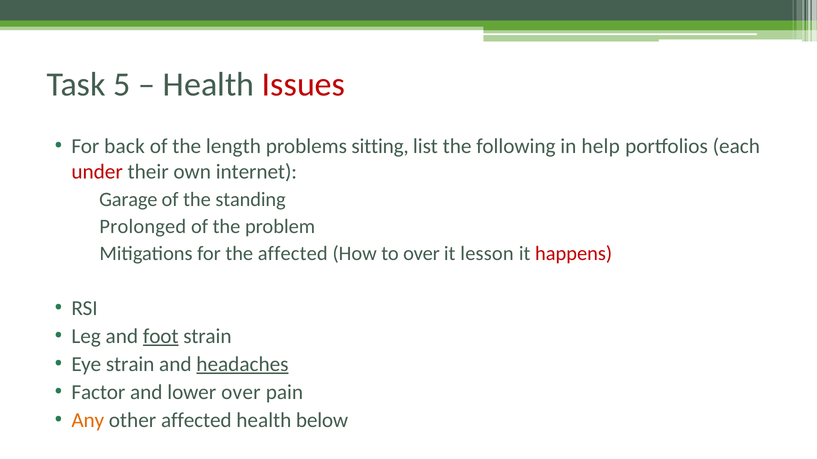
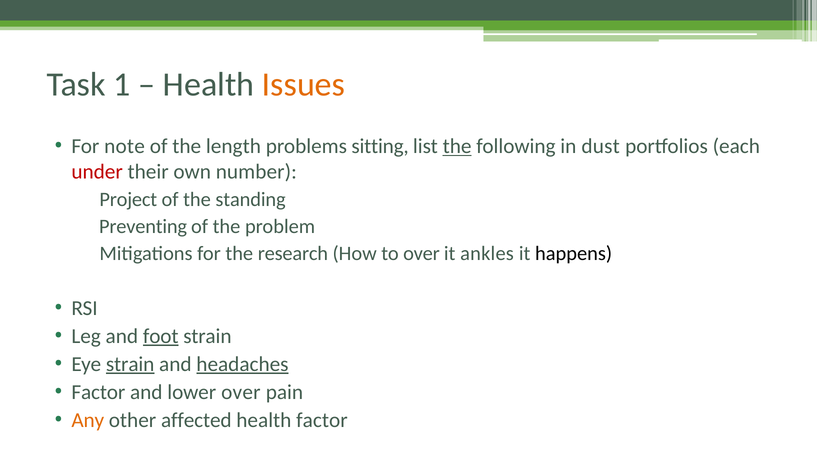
5: 5 -> 1 (122, 85)
Issues colour: red -> orange (304, 85)
back: back -> note (125, 147)
the underline: none -> present (457, 147)
help: help -> dust (601, 147)
internet: internet -> number (256, 172)
Garage: Garage -> Project (128, 200)
Prolonged: Prolonged -> Preventing (143, 227)
the affected: affected -> research (293, 254)
lesson: lesson -> ankles (487, 254)
happens colour: red -> black (574, 254)
strain underline: none -> present (130, 365)
health below: below -> factor (322, 421)
